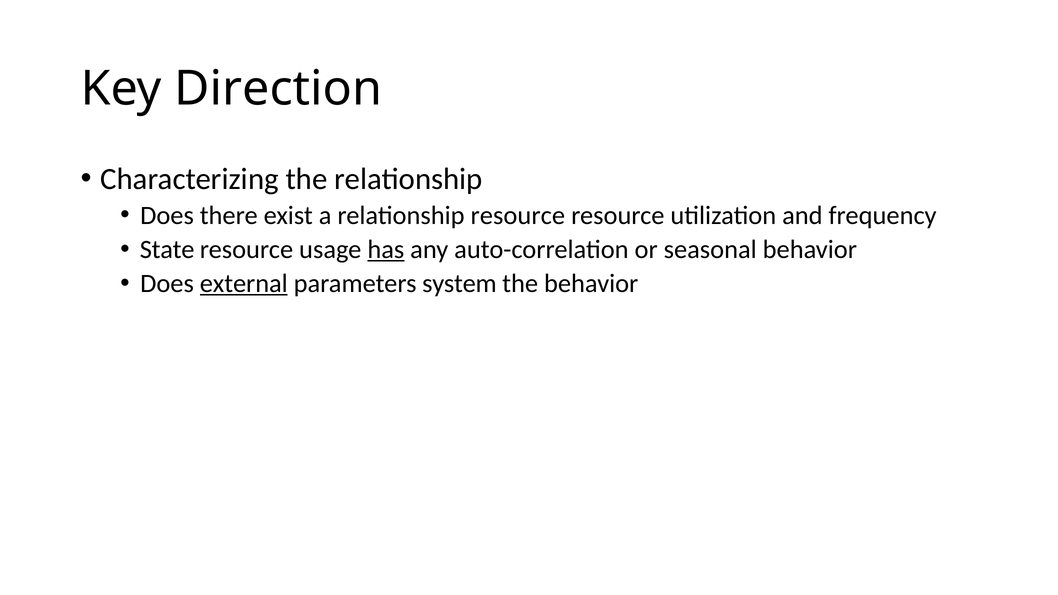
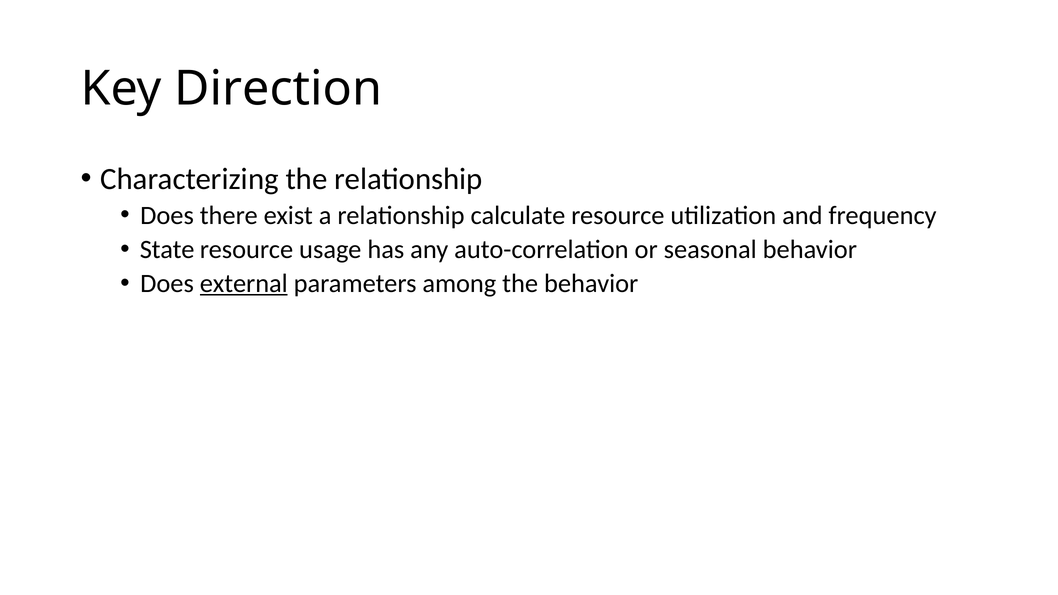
relationship resource: resource -> calculate (518, 215)
has underline: present -> none (386, 249)
system: system -> among (459, 283)
